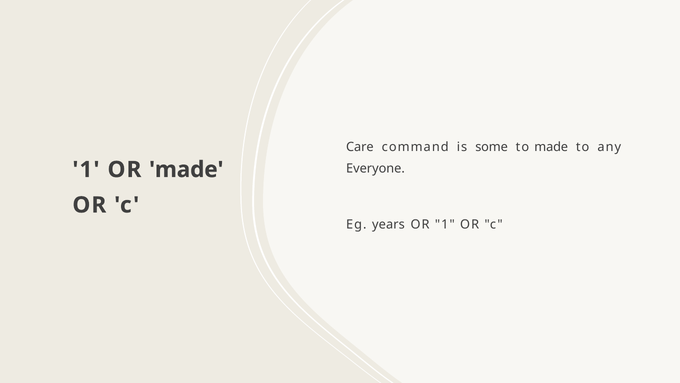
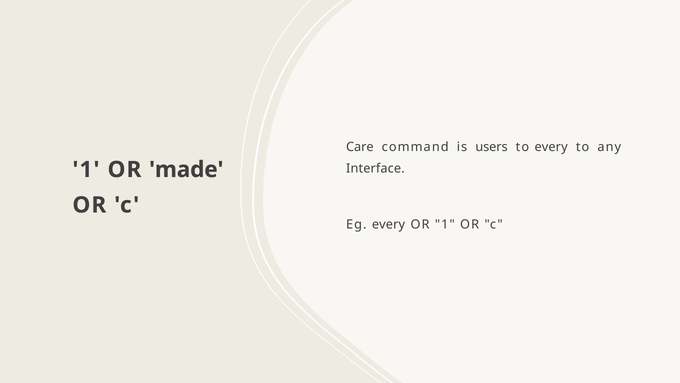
some: some -> users (492, 147)
to made: made -> every (551, 147)
Everyone: Everyone -> Interface (375, 168)
Eg years: years -> every (388, 224)
